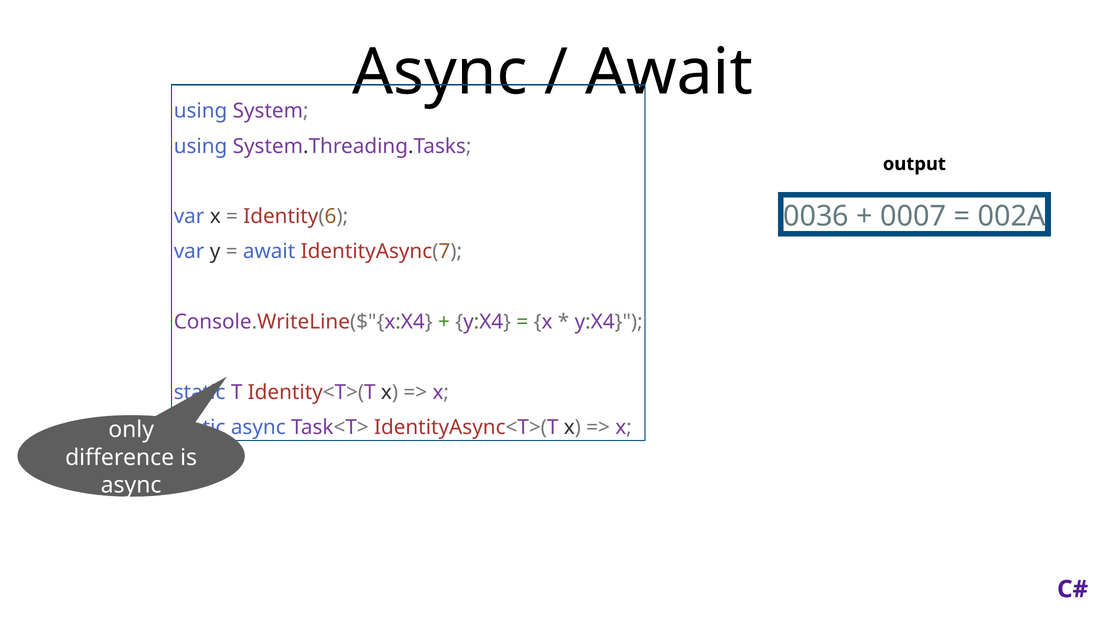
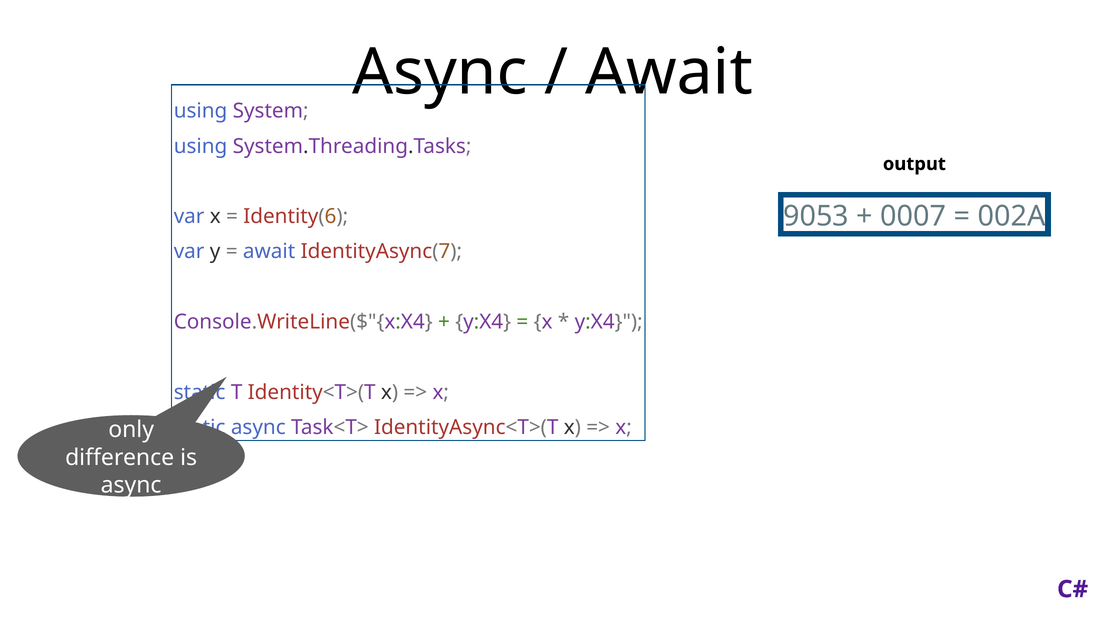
0036: 0036 -> 9053 (816, 216)
